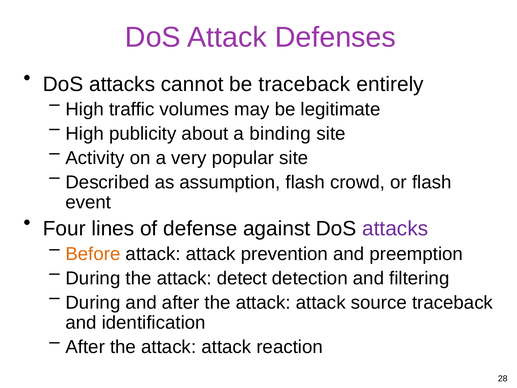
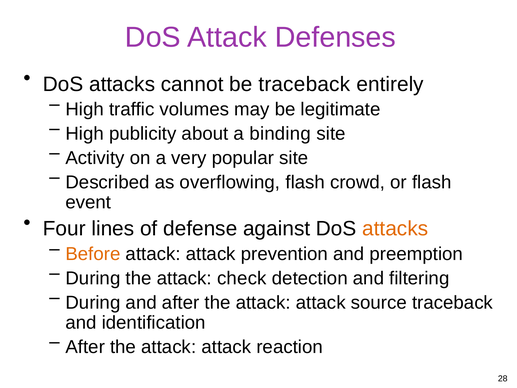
assumption: assumption -> overflowing (230, 182)
attacks colour: purple -> orange (395, 229)
detect: detect -> check (242, 278)
